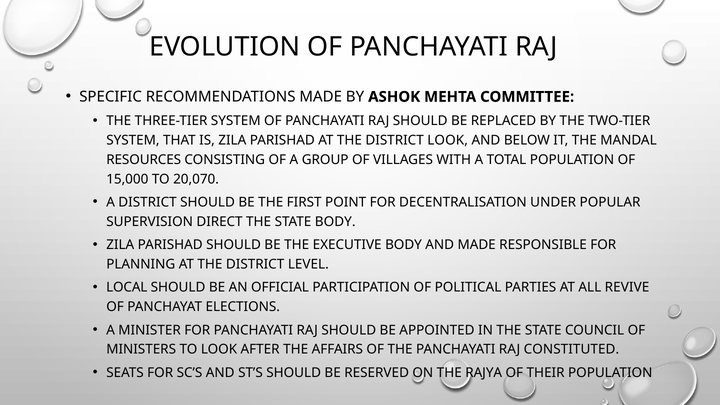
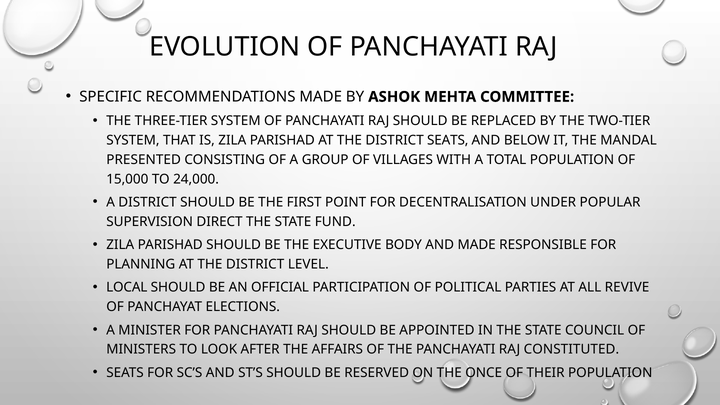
DISTRICT LOOK: LOOK -> SEATS (448, 140)
RESOURCES: RESOURCES -> PRESENTED (144, 160)
20,070: 20,070 -> 24,000 (196, 179)
STATE BODY: BODY -> FUND (335, 222)
RAJYA: RAJYA -> ONCE (484, 373)
